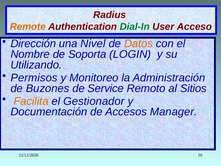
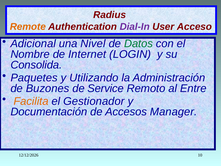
Dial-In colour: green -> purple (135, 27)
Dirección: Dirección -> Adicional (33, 44)
Datos colour: orange -> green (138, 44)
Soporta: Soporta -> Internet (87, 54)
Utilizando: Utilizando -> Consolida (36, 65)
Permisos: Permisos -> Paquetes (34, 78)
Monitoreo: Monitoreo -> Utilizando (94, 78)
Sitios: Sitios -> Entre (193, 88)
